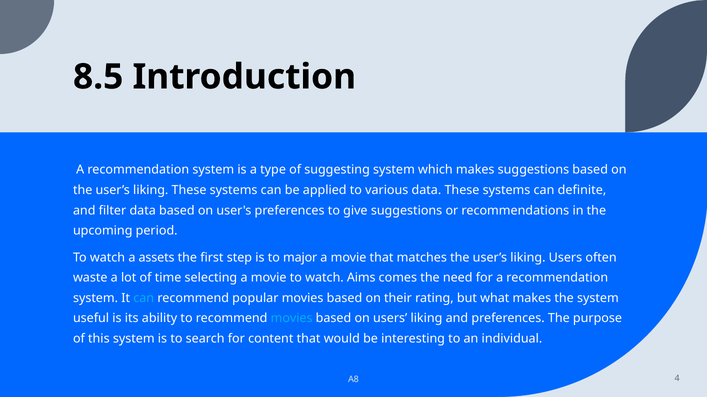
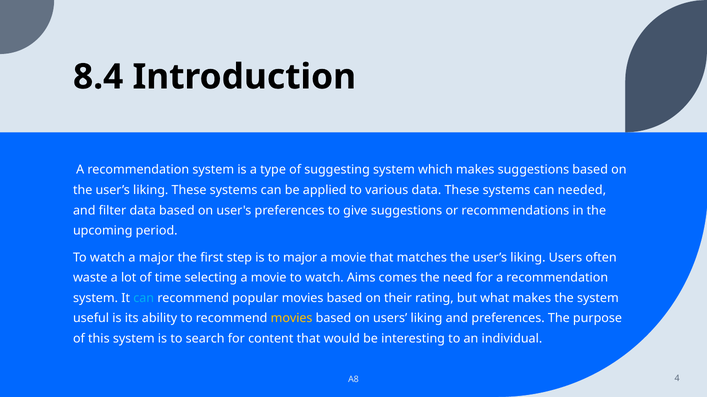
8.5: 8.5 -> 8.4 (98, 77)
definite: definite -> needed (582, 190)
a assets: assets -> major (156, 258)
movies colour: light blue -> yellow (292, 319)
